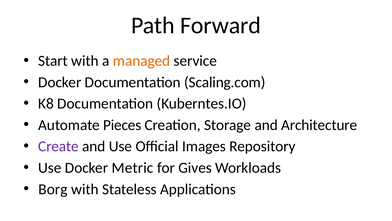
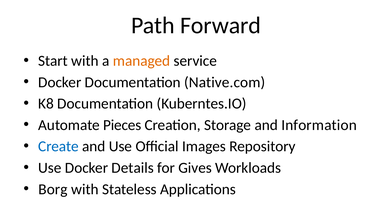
Scaling.com: Scaling.com -> Native.com (225, 82)
Architecture: Architecture -> Information (319, 125)
Create colour: purple -> blue (58, 146)
Metric: Metric -> Details (133, 167)
